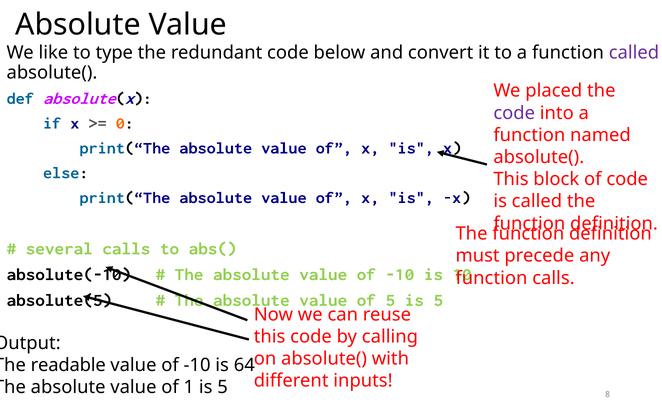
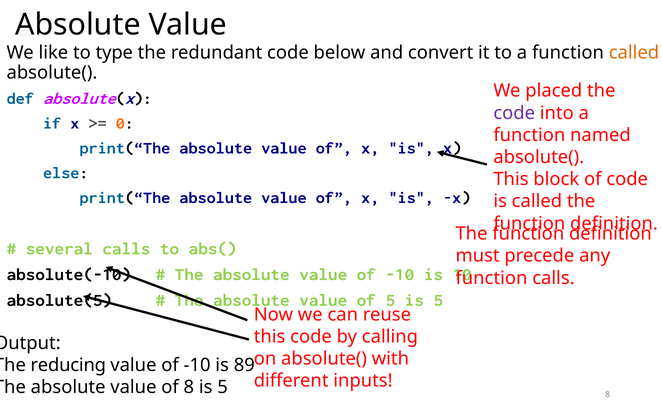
called colour: purple -> orange (634, 53)
readable: readable -> reducing (68, 365)
64: 64 -> 89 (244, 365)
of 1: 1 -> 8 (189, 387)
